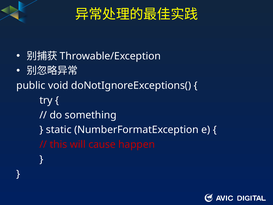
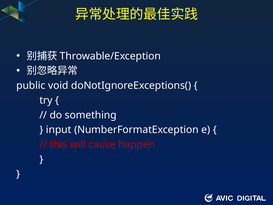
static: static -> input (59, 130)
